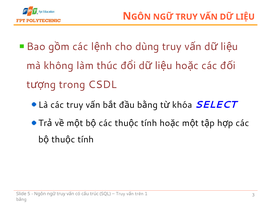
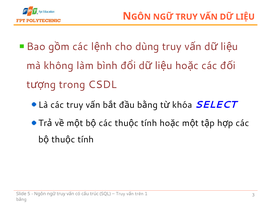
thúc: thúc -> bình (107, 65)
